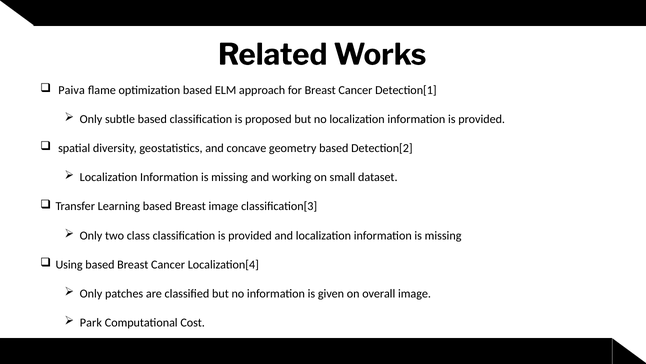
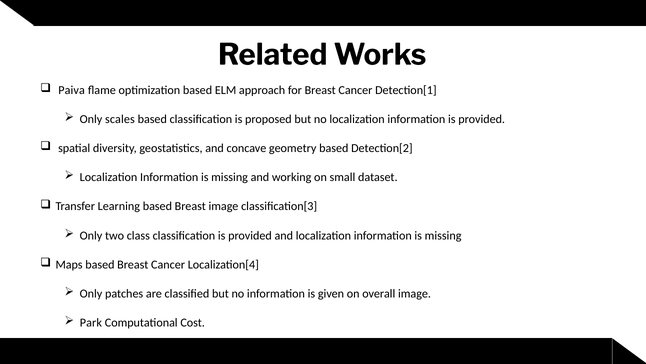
subtle: subtle -> scales (120, 119)
Using: Using -> Maps (69, 264)
